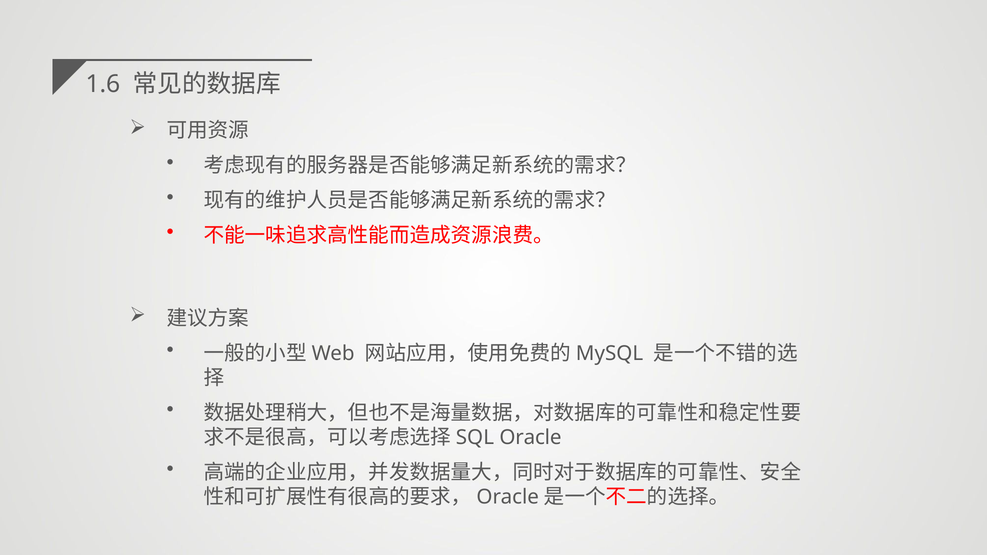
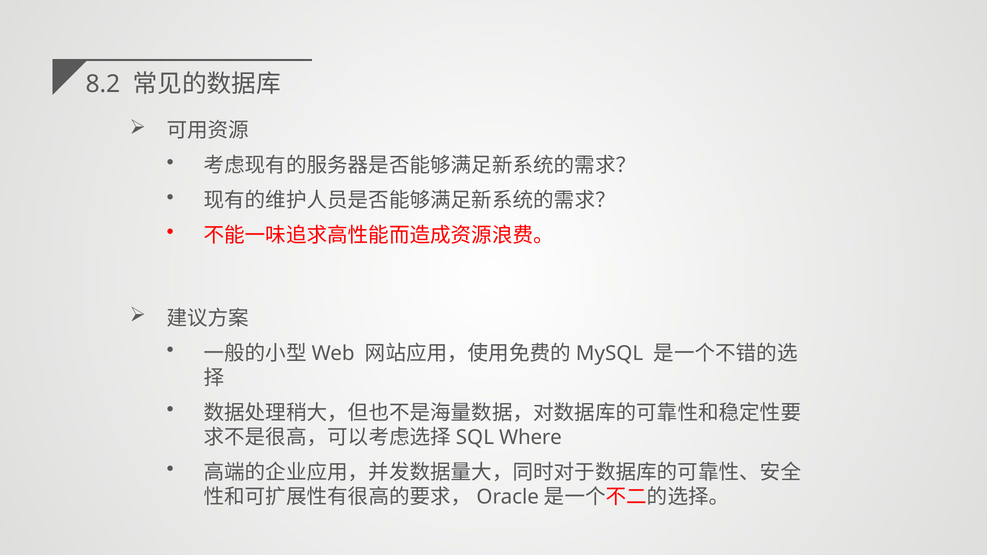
1.6: 1.6 -> 8.2 (103, 84)
Oracle: Oracle -> Where (530, 438)
